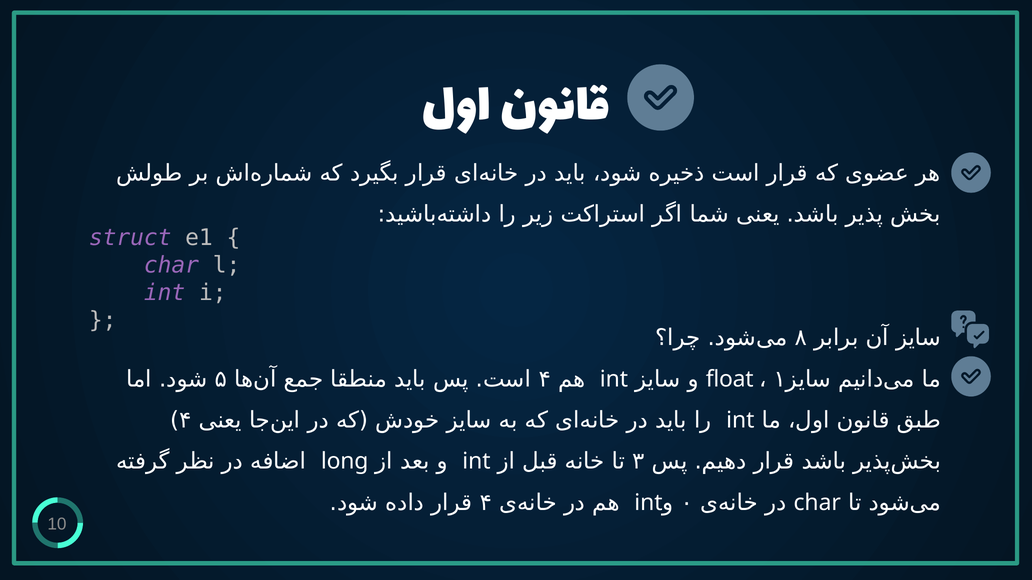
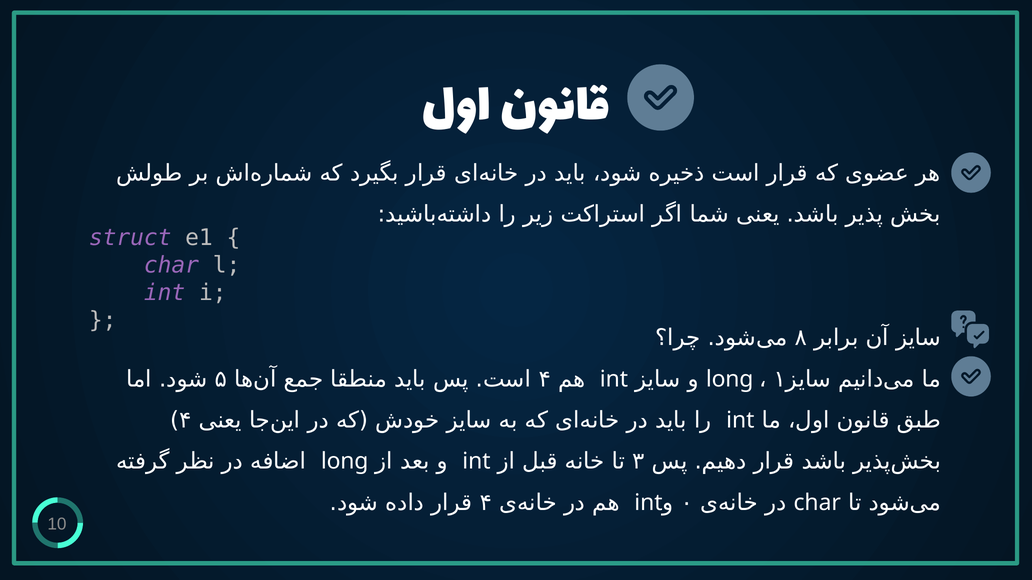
float: float -> long (730, 379)
